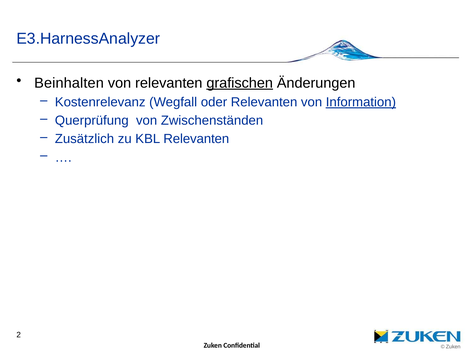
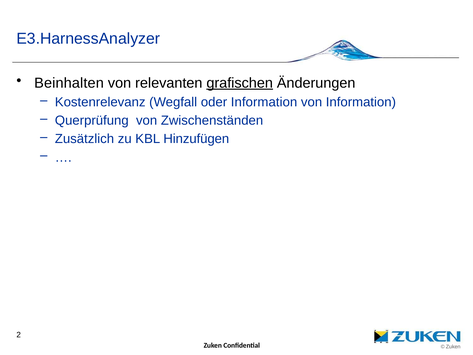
oder Relevanten: Relevanten -> Information (264, 102)
Information underline: present -> none (361, 102)
KBL Relevanten: Relevanten -> Hinzufügen (196, 139)
